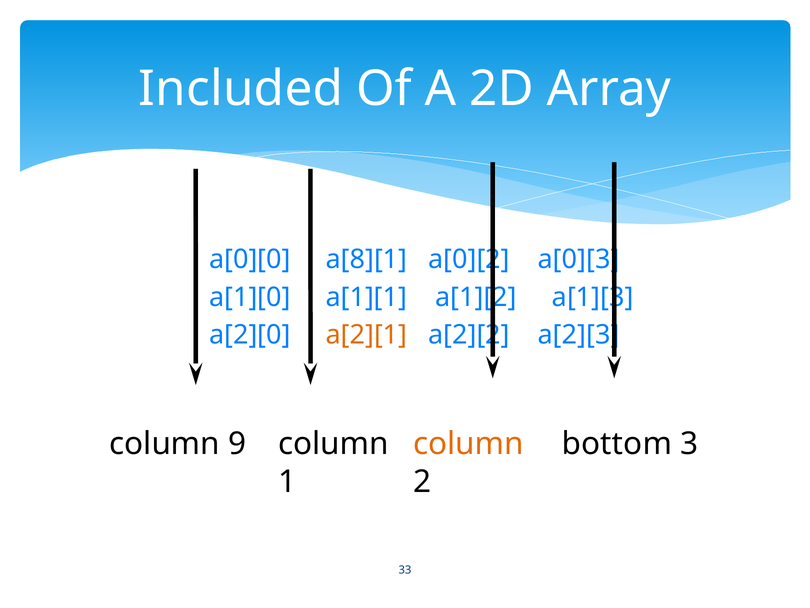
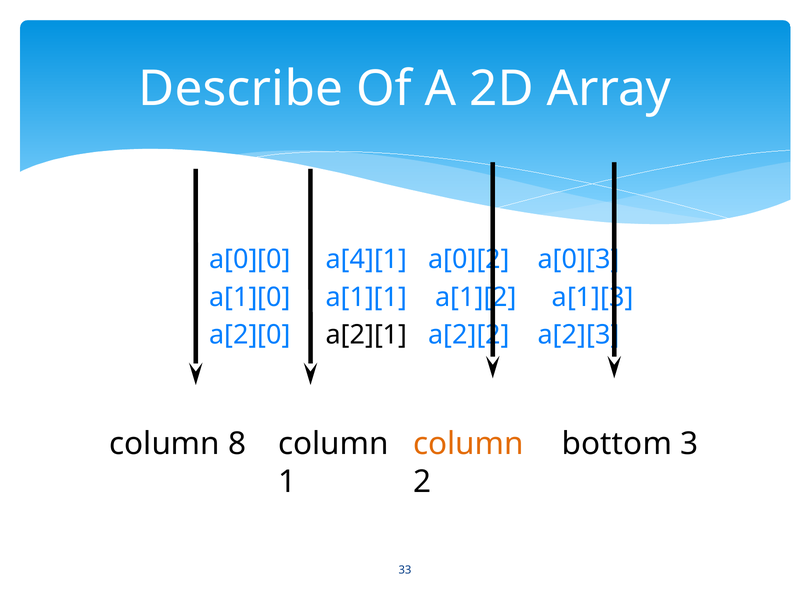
Included: Included -> Describe (241, 89)
a[8][1: a[8][1 -> a[4][1 (366, 259)
a[2][1 colour: orange -> black (366, 335)
9: 9 -> 8 (237, 444)
